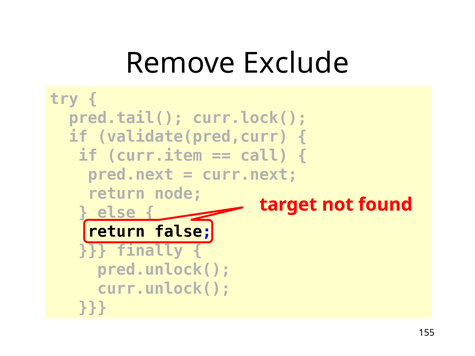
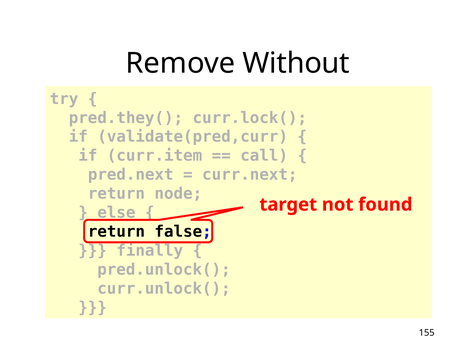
Exclude: Exclude -> Without (296, 63)
pred.tail(: pred.tail( -> pred.they( (126, 118)
